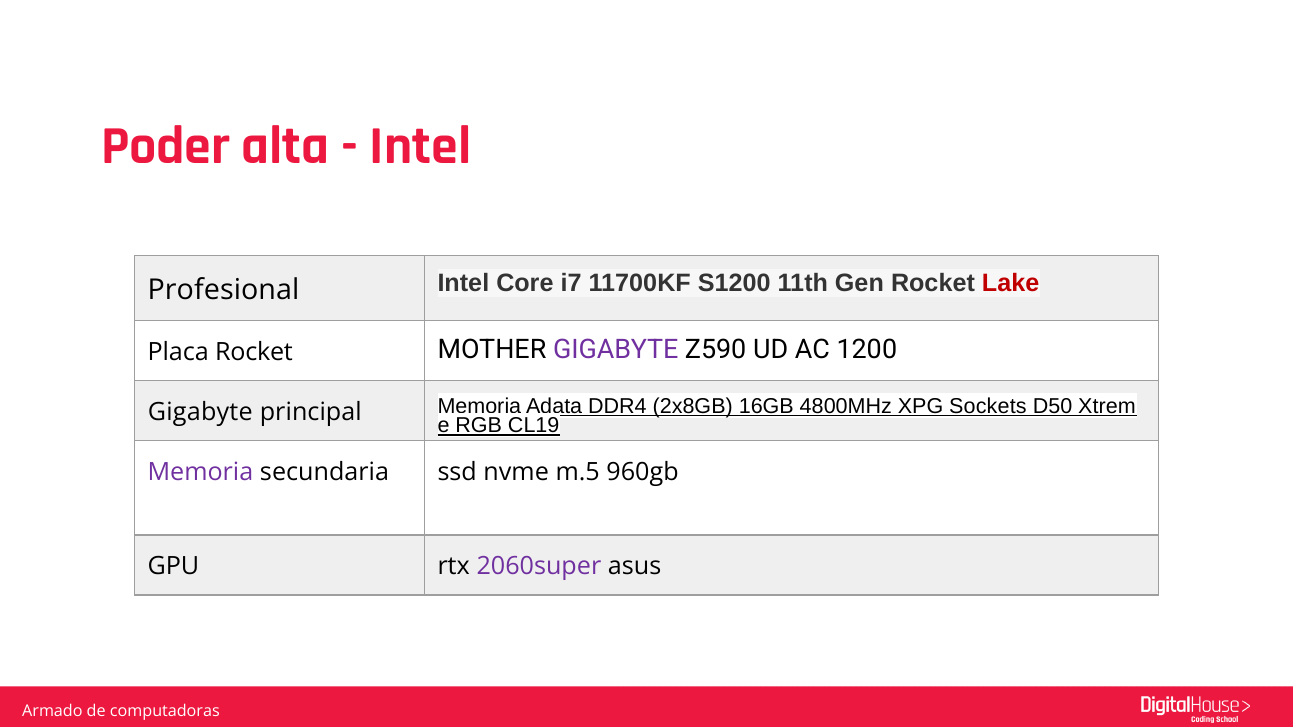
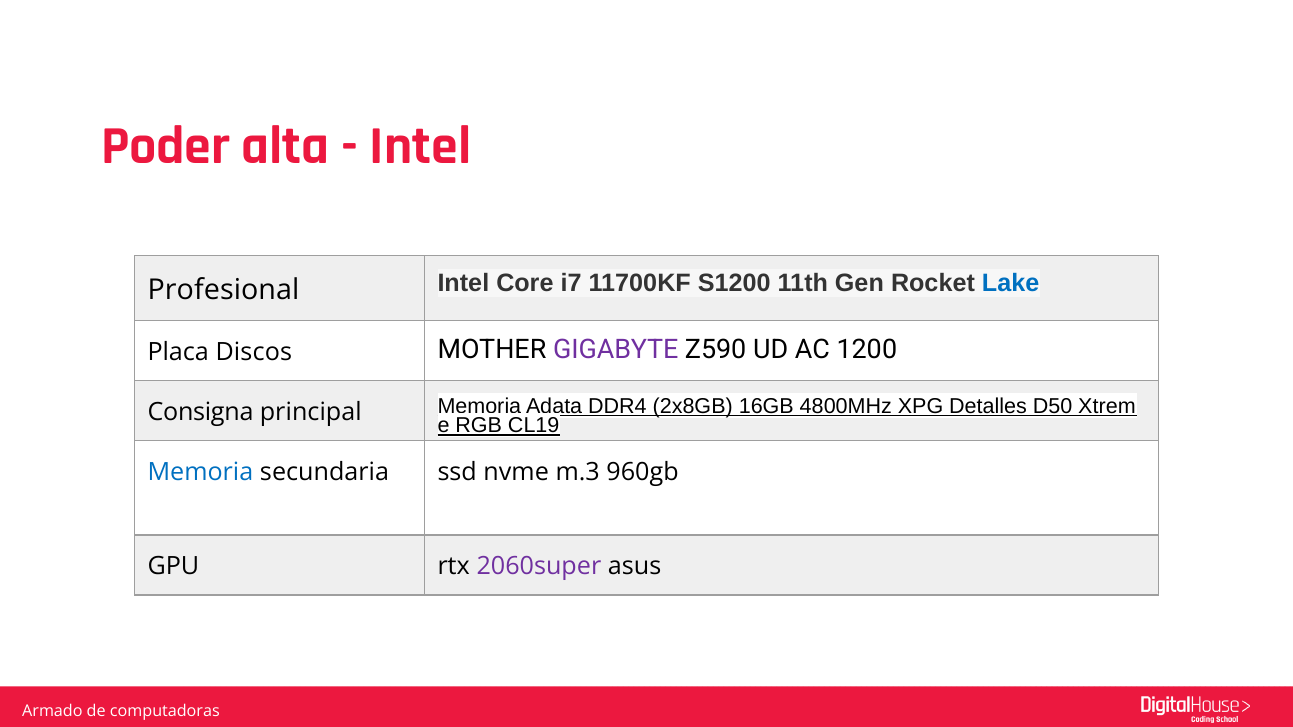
Lake colour: red -> blue (1011, 283)
Placa Rocket: Rocket -> Discos (254, 352)
Gigabyte: Gigabyte -> Consigna (201, 412)
Sockets: Sockets -> Detalles (988, 406)
Memoria colour: purple -> blue (200, 472)
m.5: m.5 -> m.3 (578, 472)
